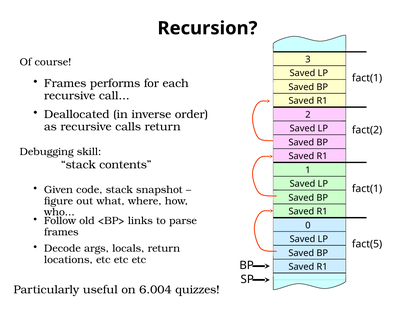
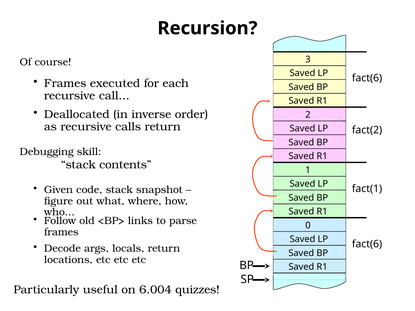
fact(1: fact(1 -> fact(6 (367, 78)
performs: performs -> executed (115, 83)
fact(5: fact(5 -> fact(6 (367, 244)
